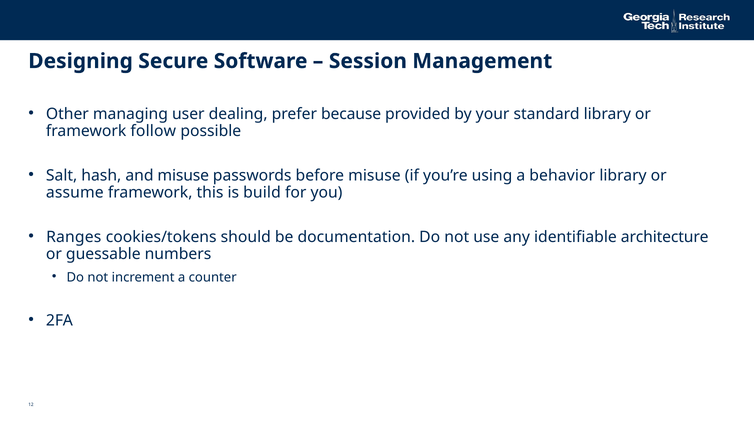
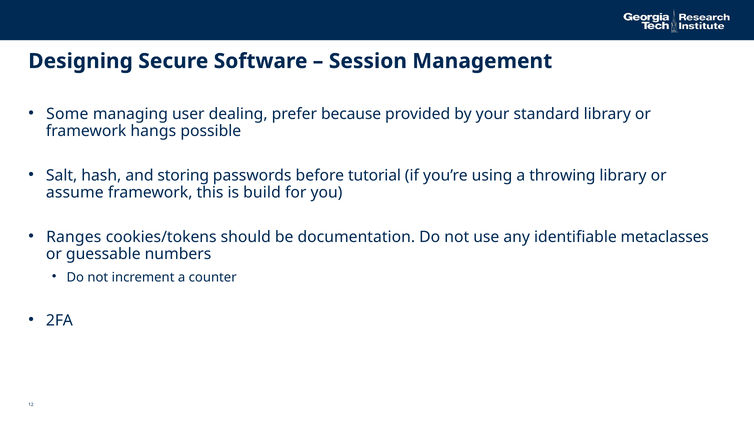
Other: Other -> Some (67, 114)
follow: follow -> hangs (153, 131)
and misuse: misuse -> storing (183, 176)
before misuse: misuse -> tutorial (375, 176)
behavior: behavior -> throwing (562, 176)
architecture: architecture -> metaclasses (665, 237)
